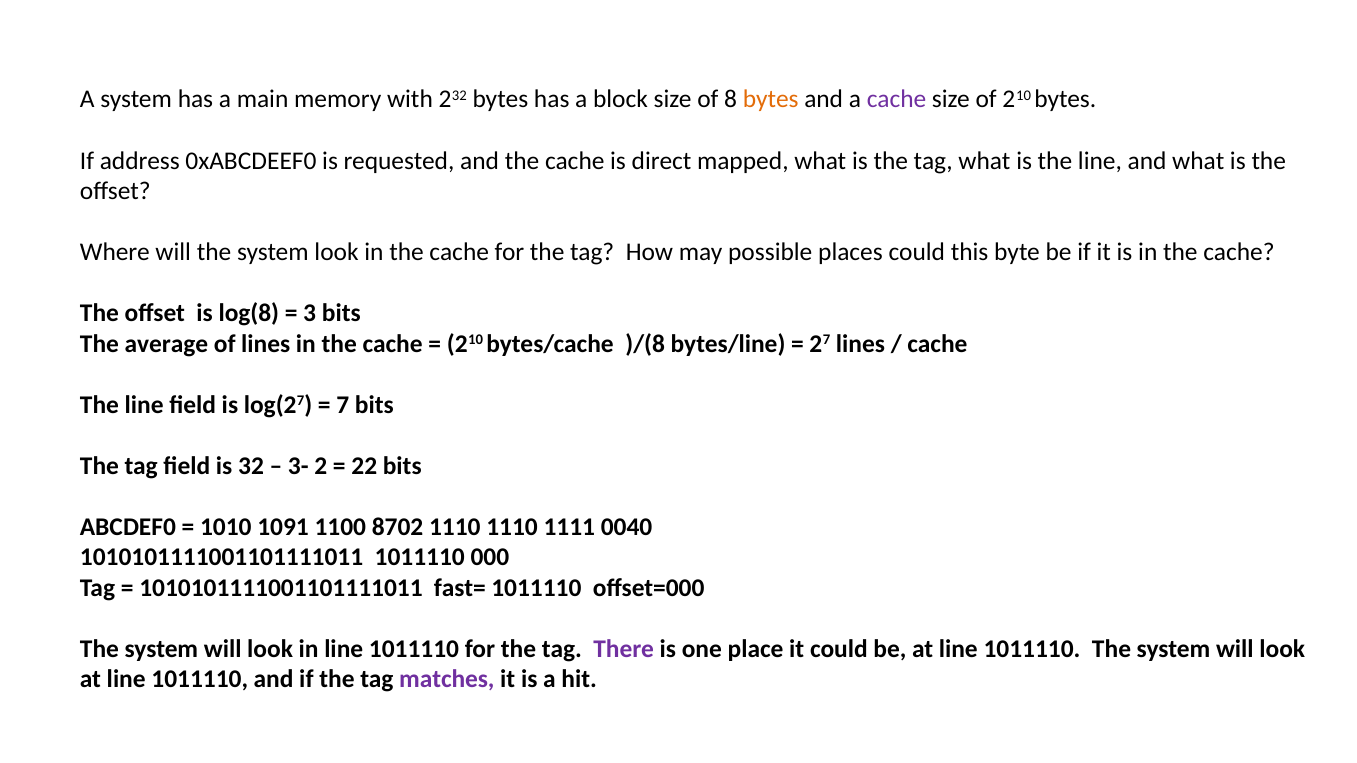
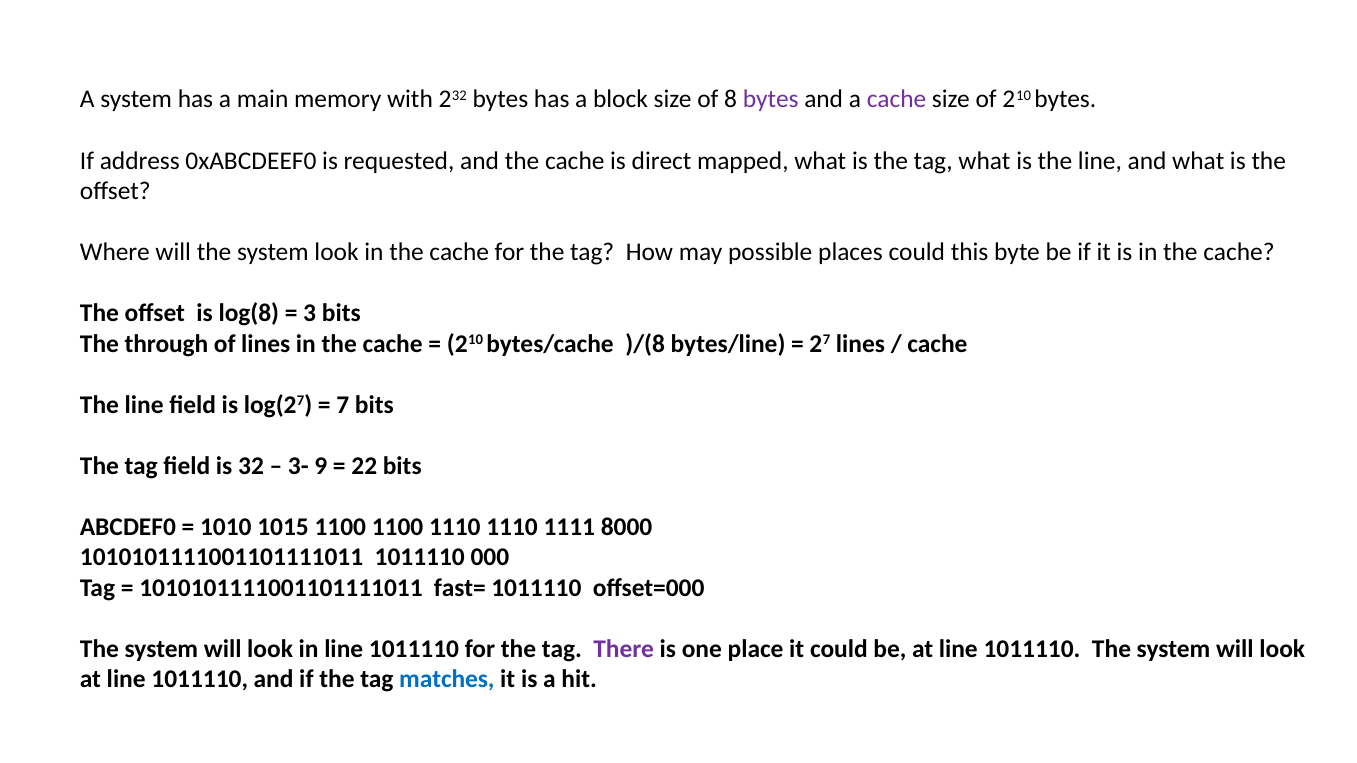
bytes colour: orange -> purple (771, 100)
average: average -> through (166, 344)
2: 2 -> 9 (321, 466)
1091: 1091 -> 1015 (283, 527)
1100 8702: 8702 -> 1100 (398, 527)
0040: 0040 -> 8000 (627, 527)
matches colour: purple -> blue (447, 680)
